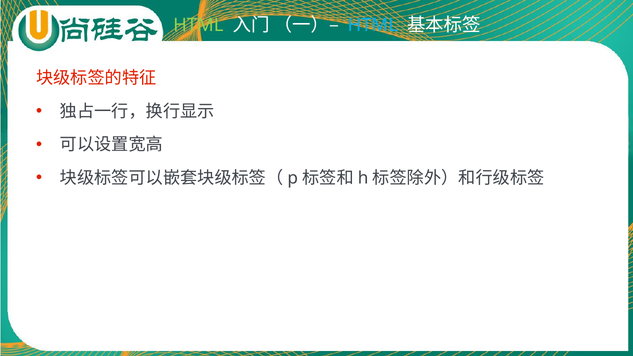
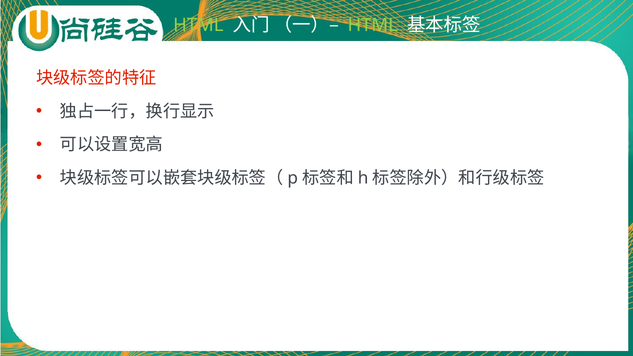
HTML colour: light blue -> light green (373, 25)
